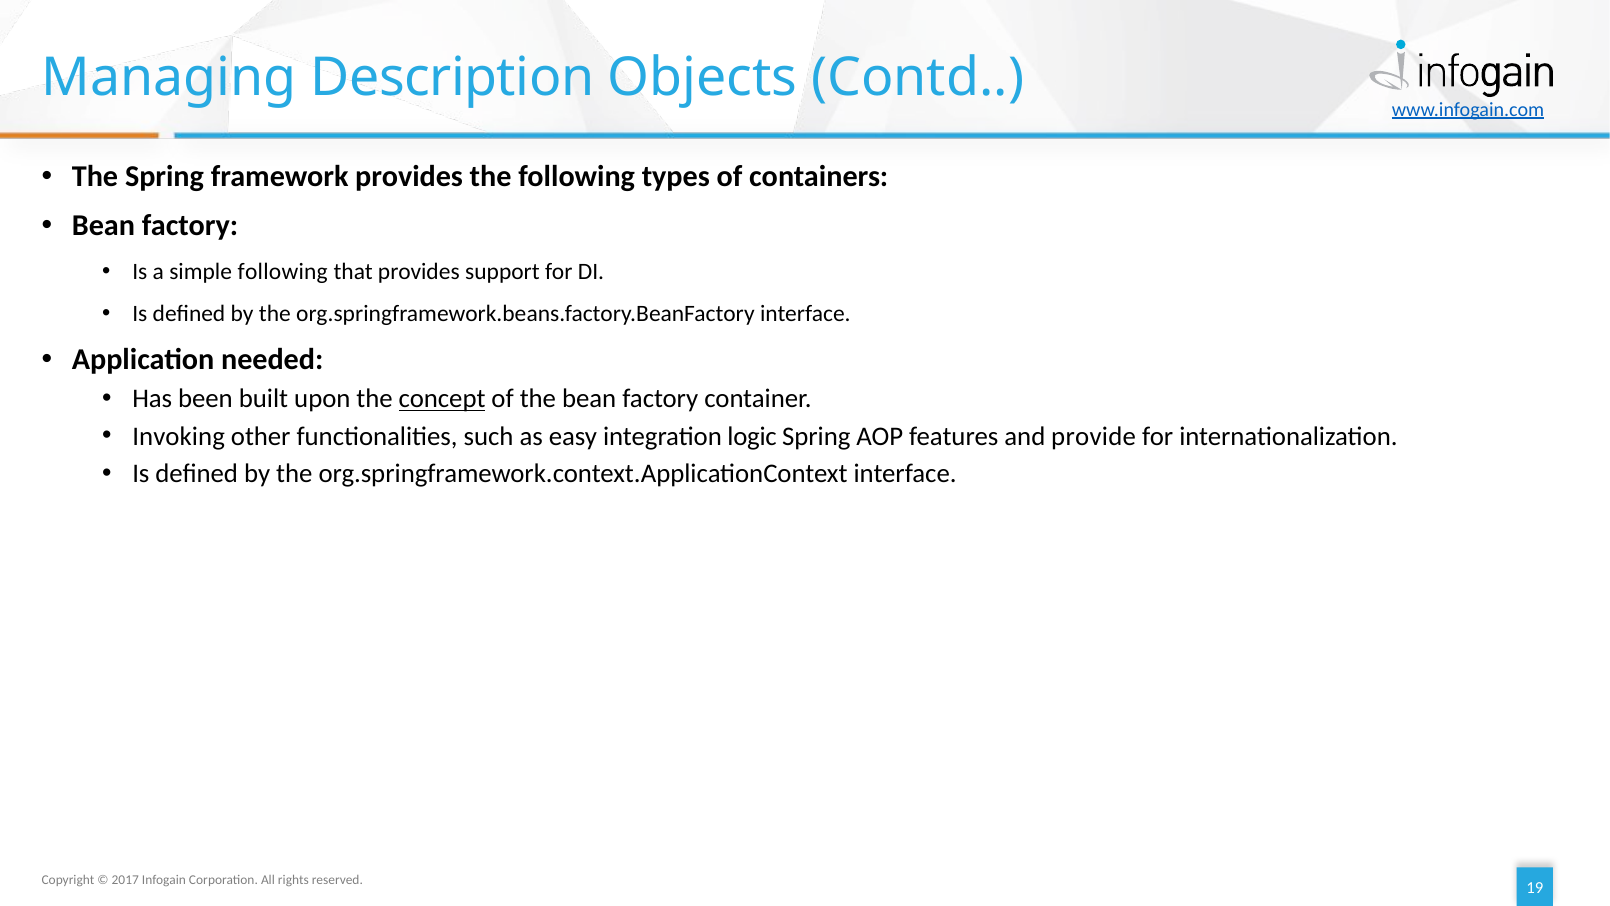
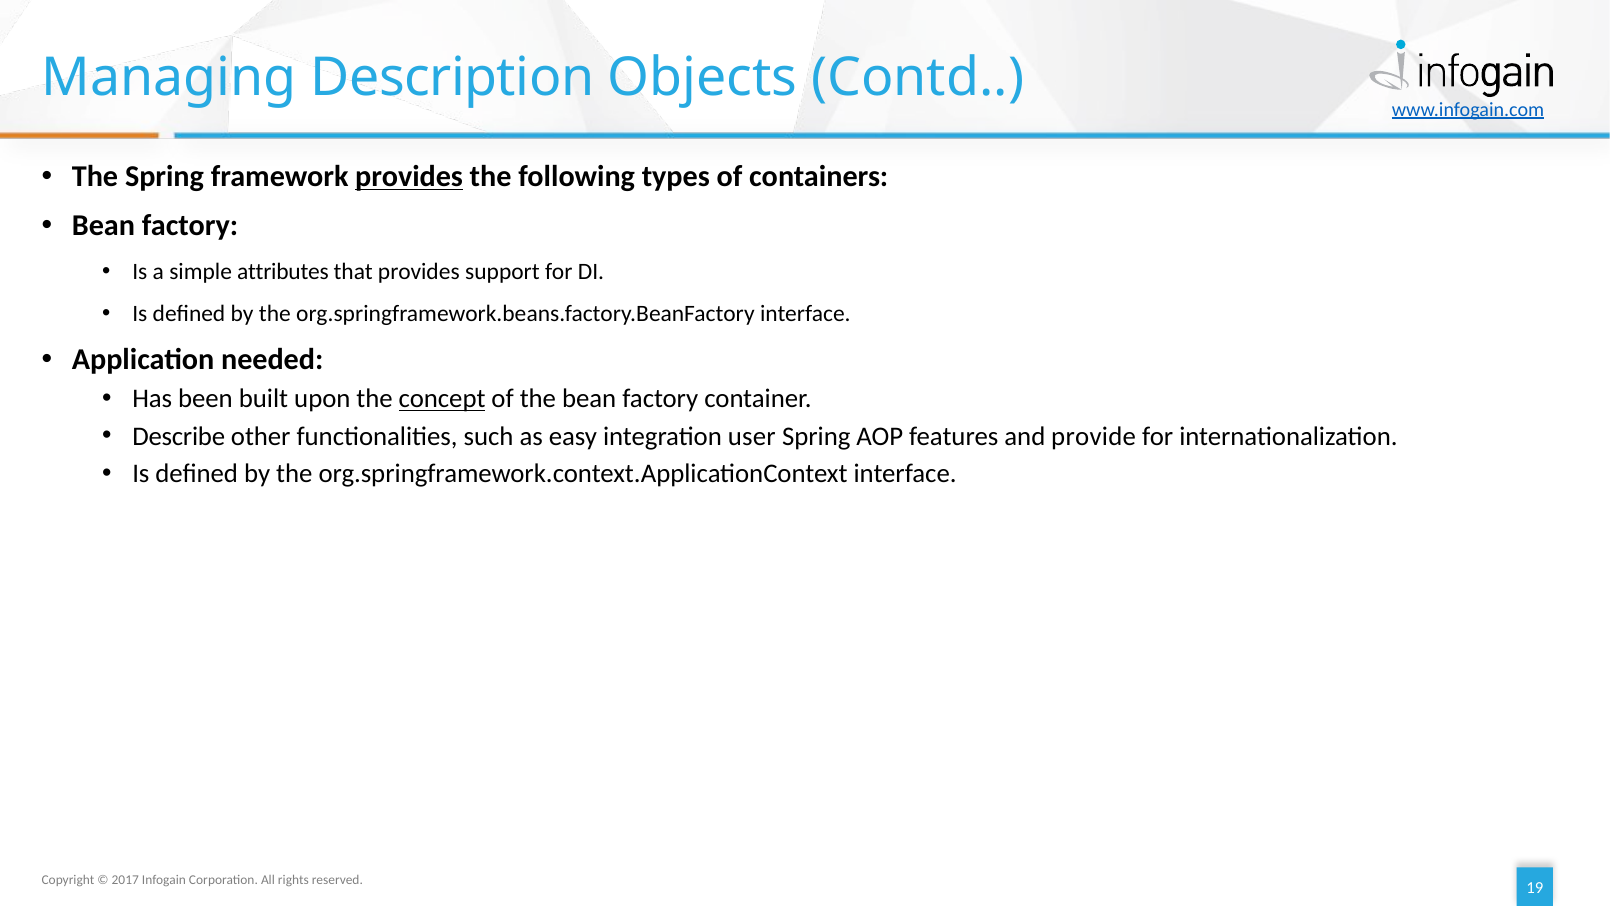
provides underline: none -> present (409, 176)
simple following: following -> attributes (283, 272)
Invoking: Invoking -> Describe (179, 436)
logic: logic -> user (752, 436)
